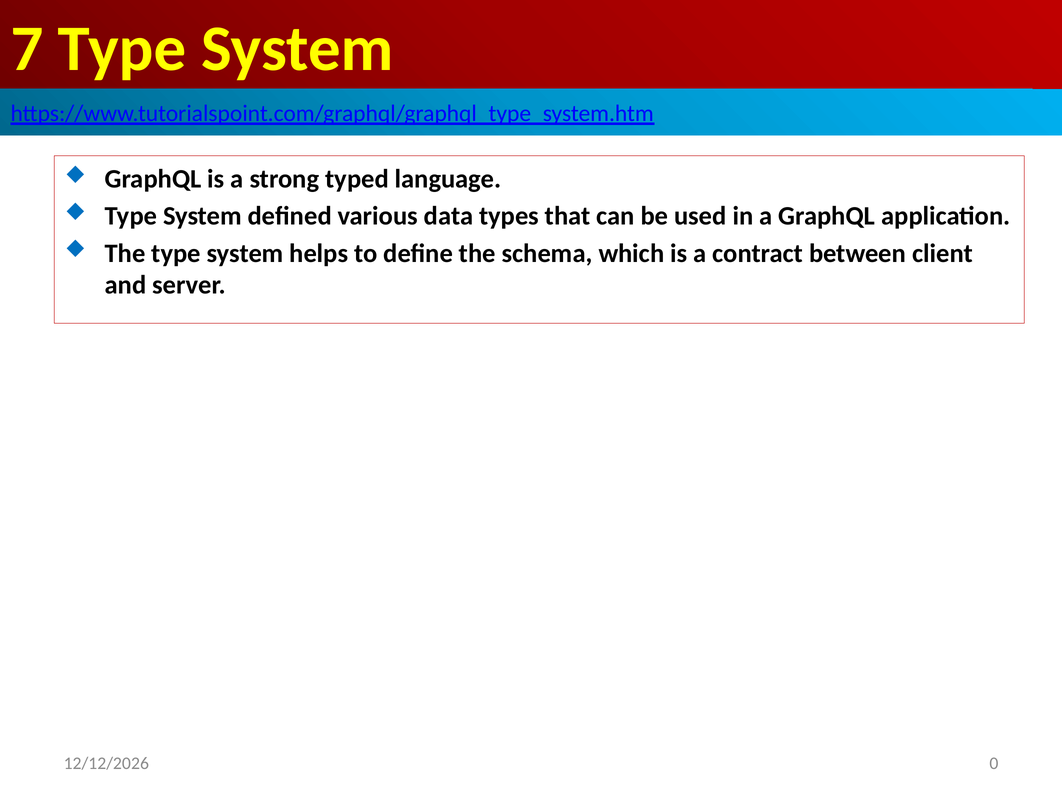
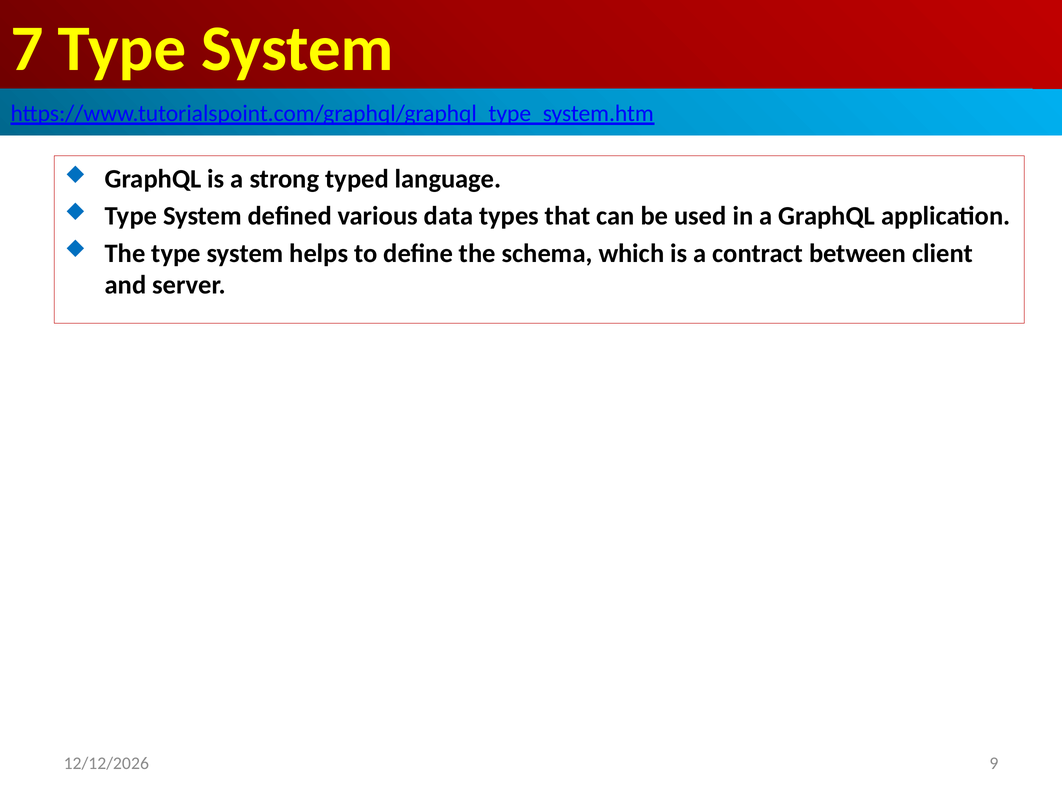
0: 0 -> 9 (994, 763)
